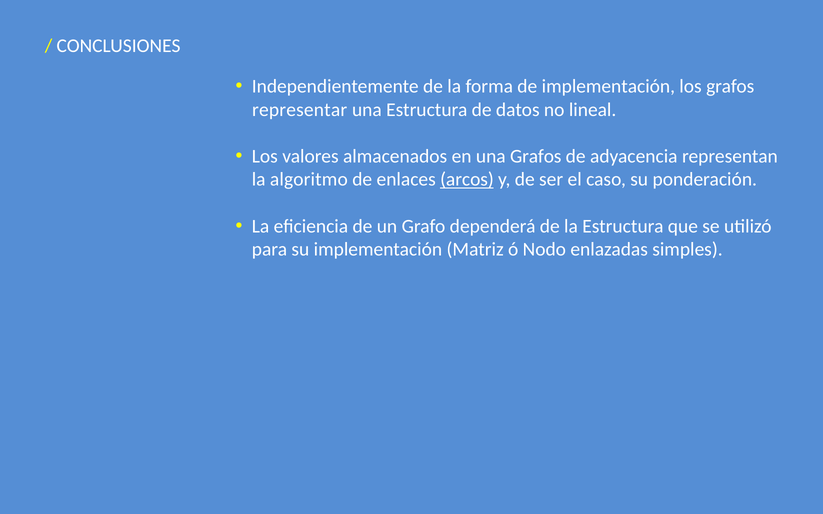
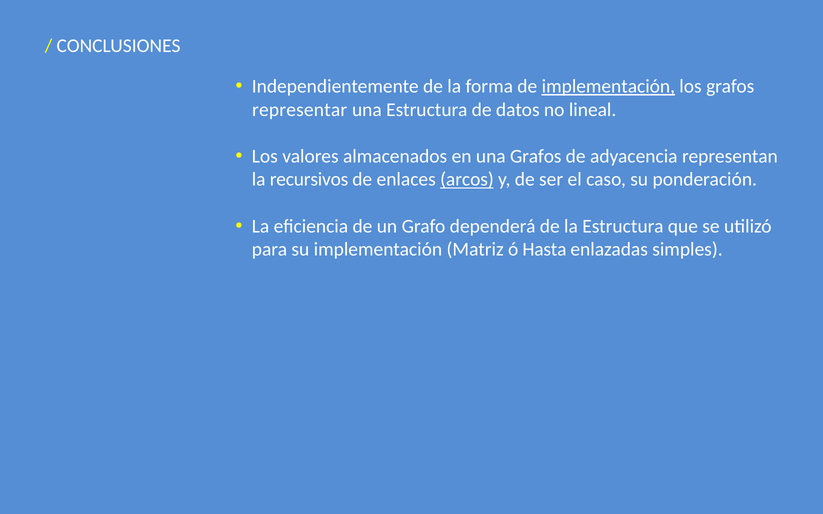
implementación underline: none -> present (608, 86)
algoritmo: algoritmo -> recursivos (309, 180)
Nodo: Nodo -> Hasta (544, 250)
